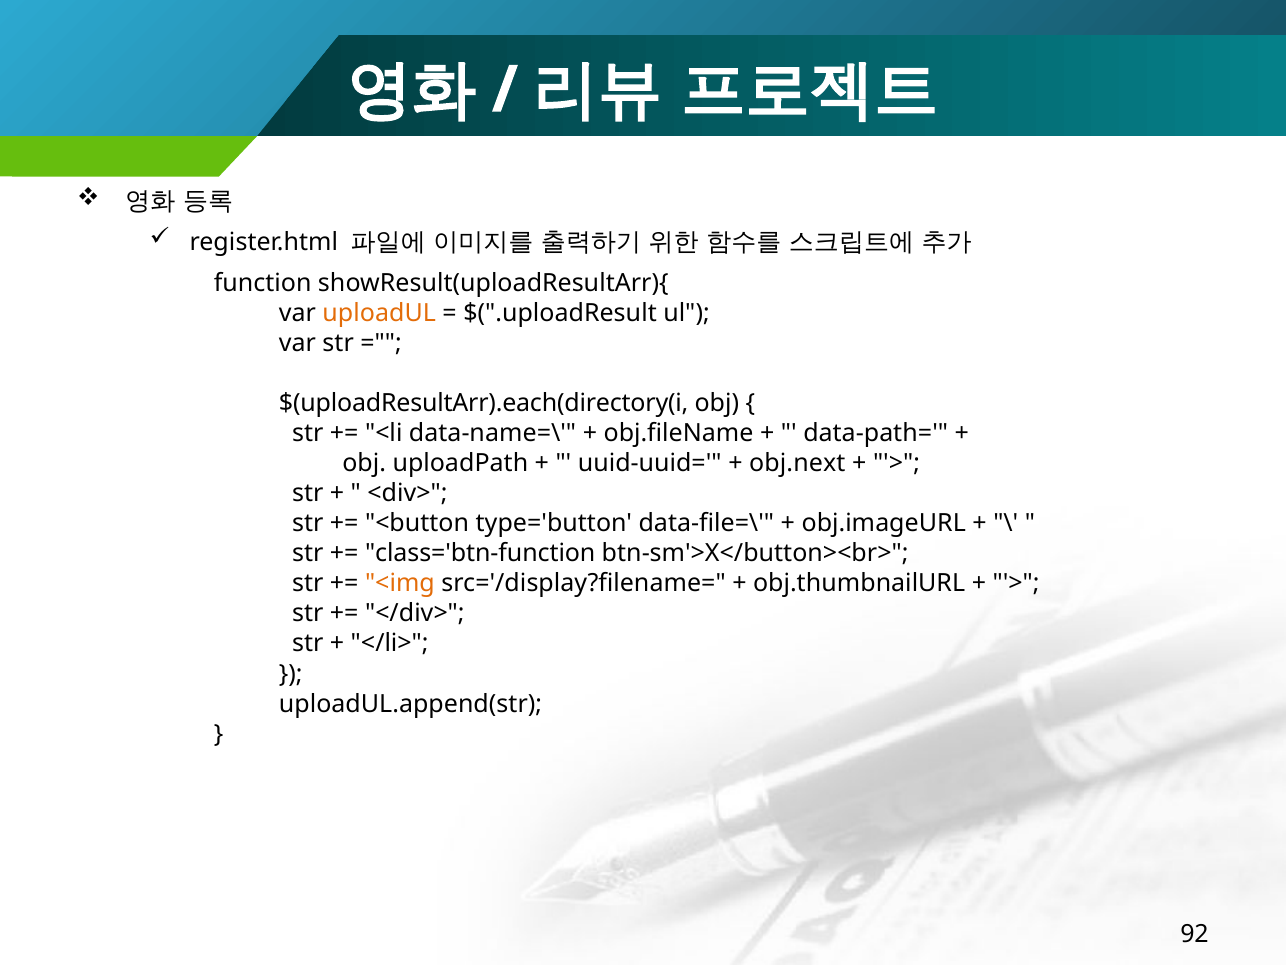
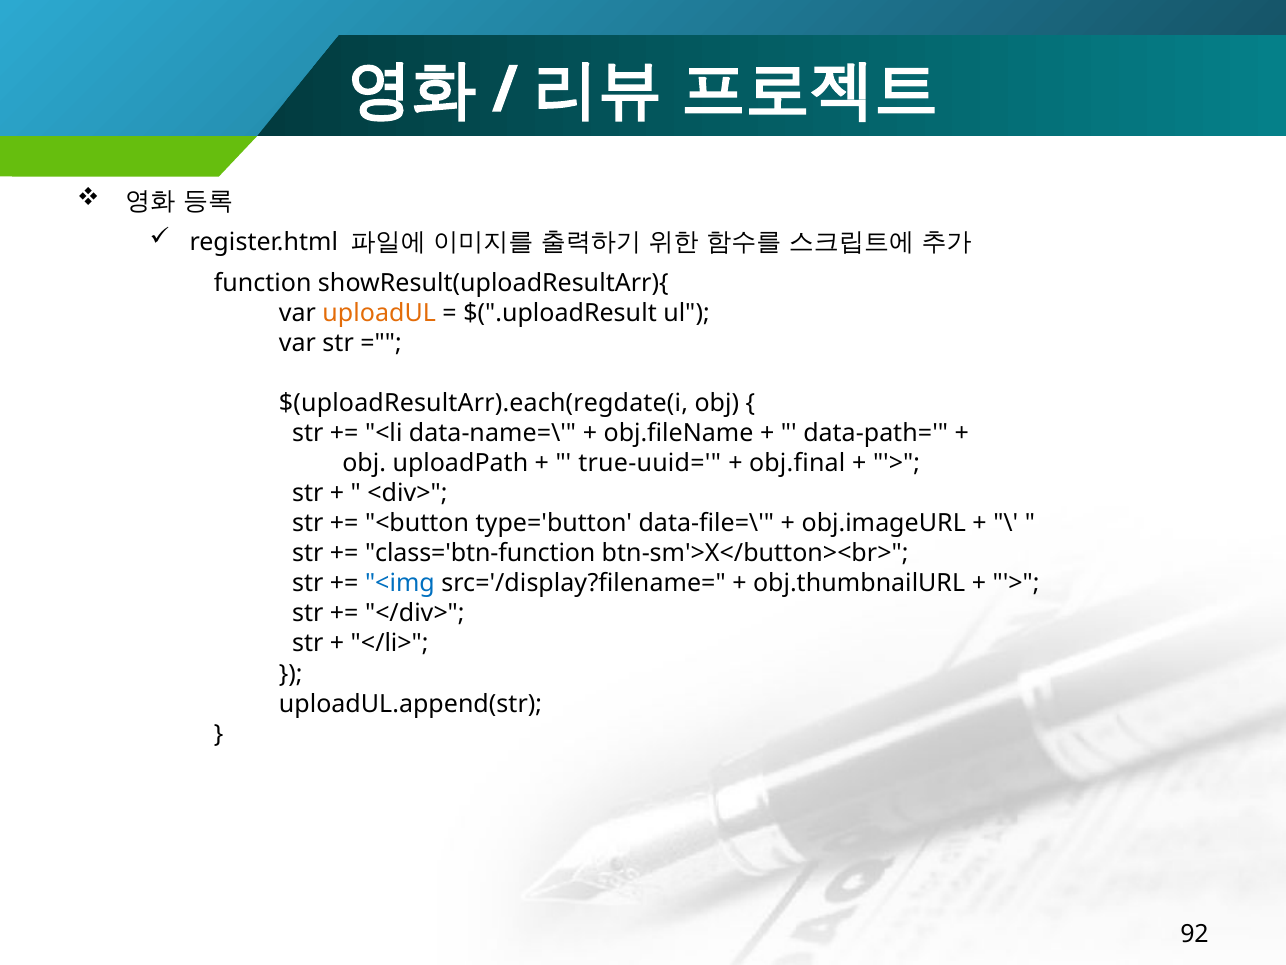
$(uploadResultArr).each(directory(i: $(uploadResultArr).each(directory(i -> $(uploadResultArr).each(regdate(i (483, 403)
uuid-uuid=: uuid-uuid= -> true-uuid= (650, 463)
obj.next: obj.next -> obj.final (797, 463)
<img colour: orange -> blue (400, 583)
